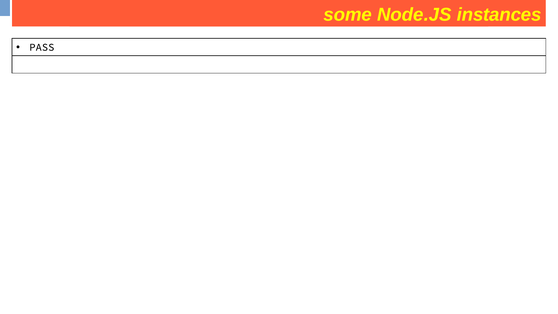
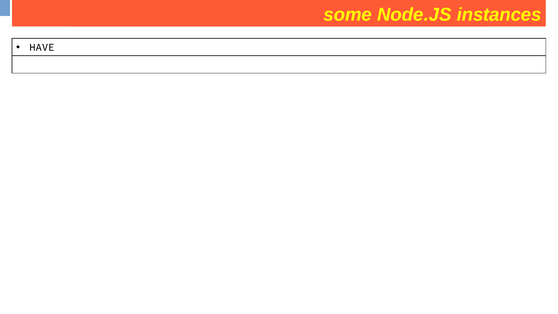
PASS: PASS -> HAVE (42, 47)
